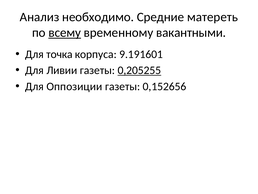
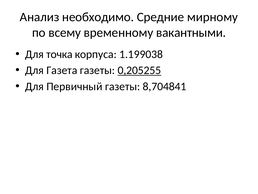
матереть: матереть -> мирному (213, 17)
всему underline: present -> none (65, 33)
9.191601: 9.191601 -> 1.199038 (141, 54)
Ливии: Ливии -> Газета (62, 70)
Оппозиции: Оппозиции -> Первичный (74, 86)
0,152656: 0,152656 -> 8,704841 (165, 86)
